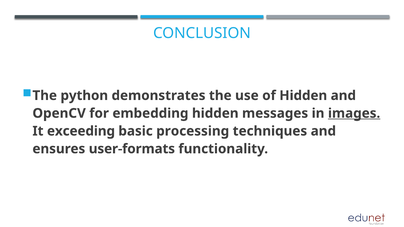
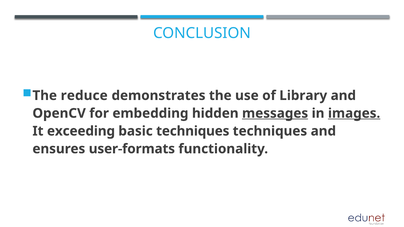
python: python -> reduce (84, 96)
of Hidden: Hidden -> Library (303, 96)
messages underline: none -> present (275, 113)
basic processing: processing -> techniques (193, 131)
